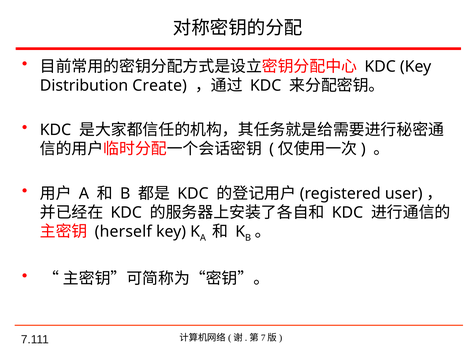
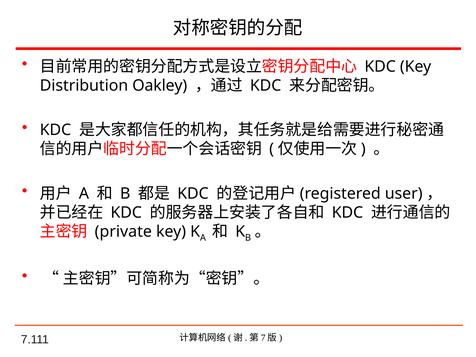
Create: Create -> Oakley (160, 86)
herself: herself -> private (123, 232)
